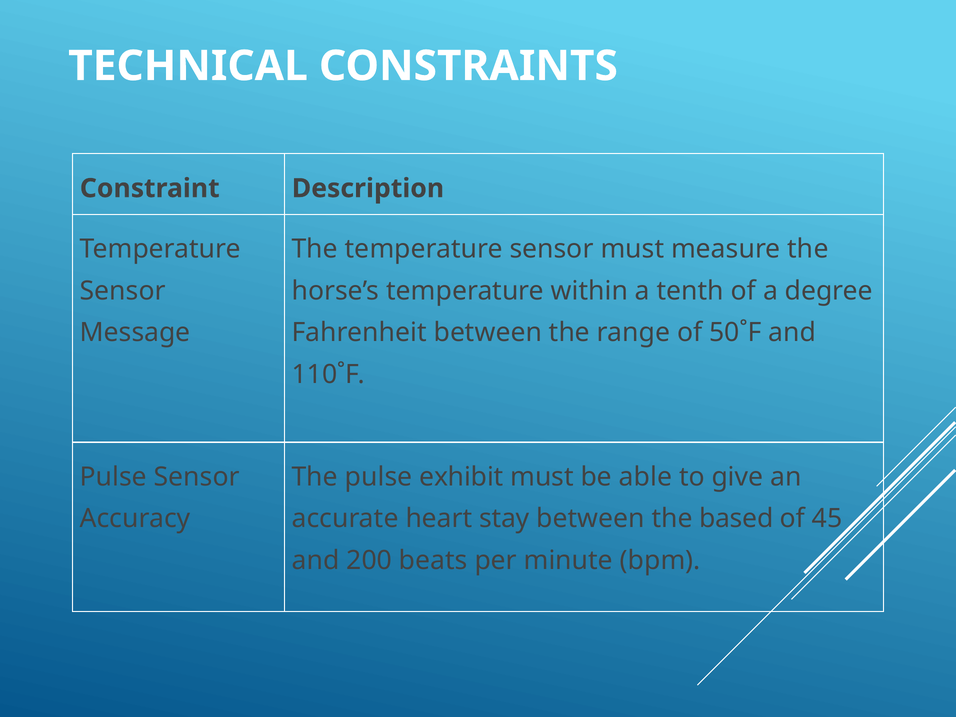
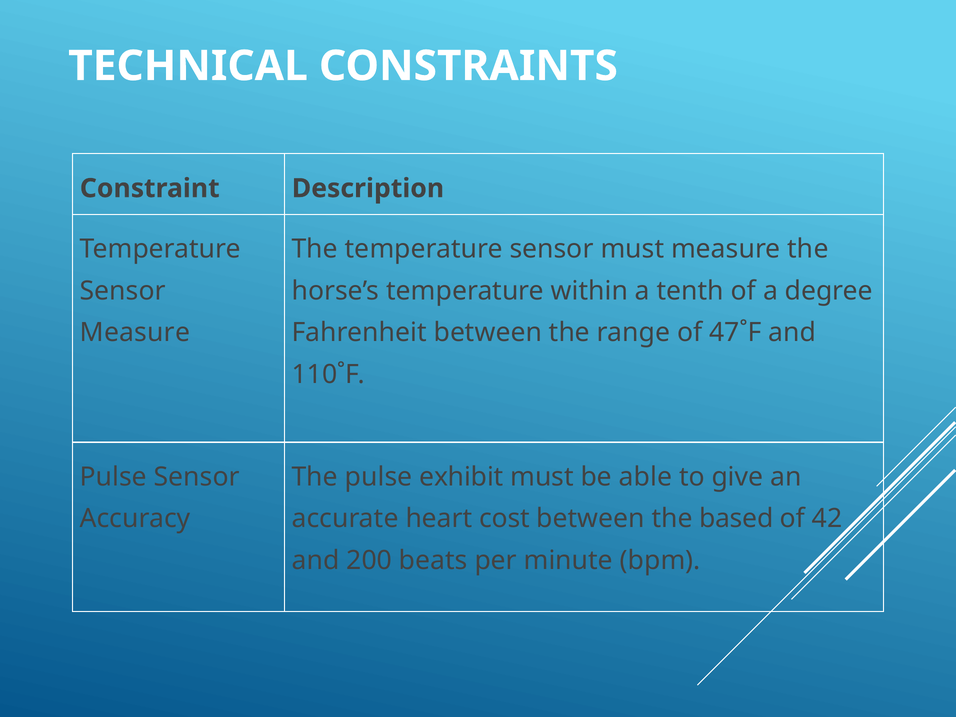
Message: Message -> Measure (135, 333)
50˚F: 50˚F -> 47˚F (735, 333)
stay: stay -> cost (504, 519)
45: 45 -> 42 (827, 519)
